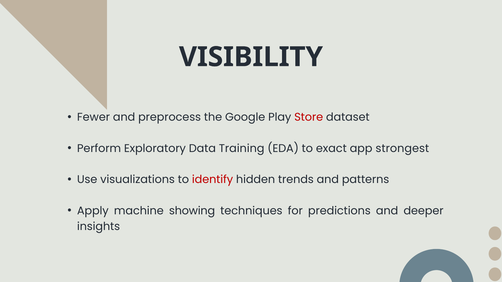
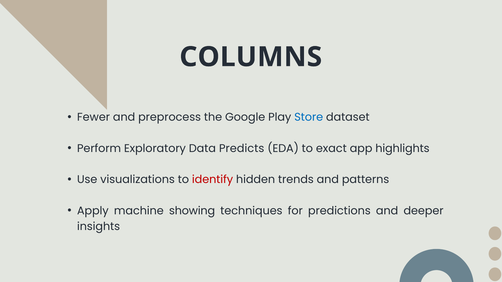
VISIBILITY: VISIBILITY -> COLUMNS (251, 57)
Store colour: red -> blue (309, 117)
Training: Training -> Predicts (242, 149)
strongest: strongest -> highlights (402, 149)
